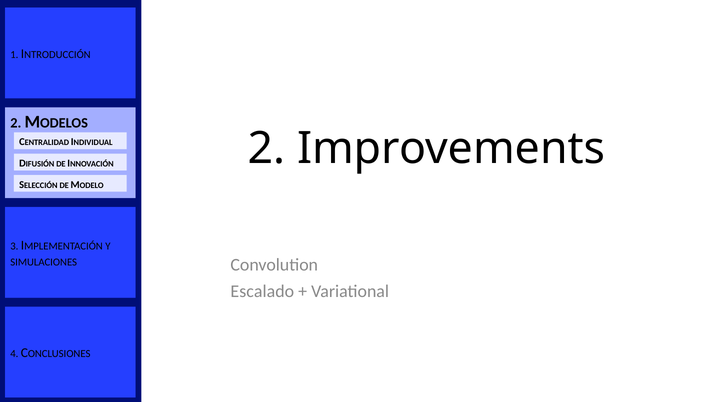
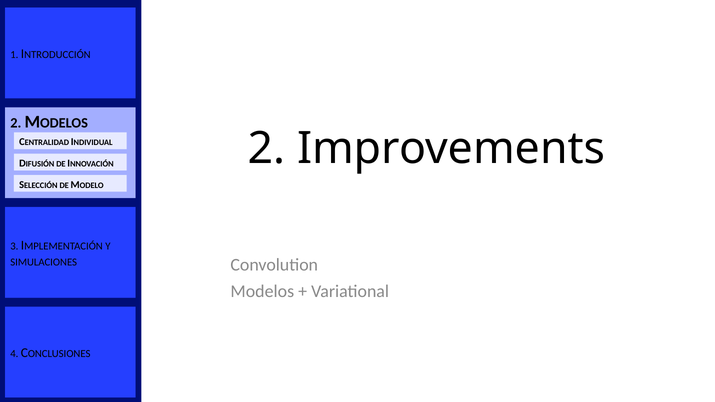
Escalado: Escalado -> Modelos (262, 291)
